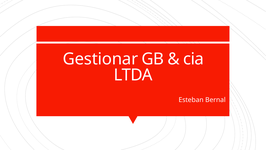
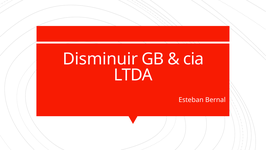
Gestionar: Gestionar -> Disminuir (100, 59)
